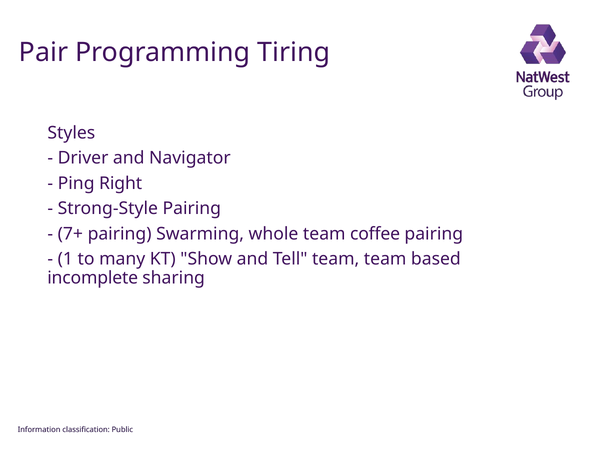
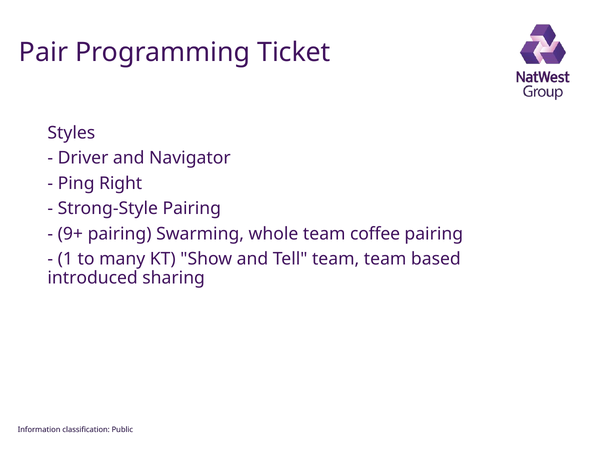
Tiring: Tiring -> Ticket (294, 53)
7+: 7+ -> 9+ (70, 234)
incomplete: incomplete -> introduced (93, 278)
